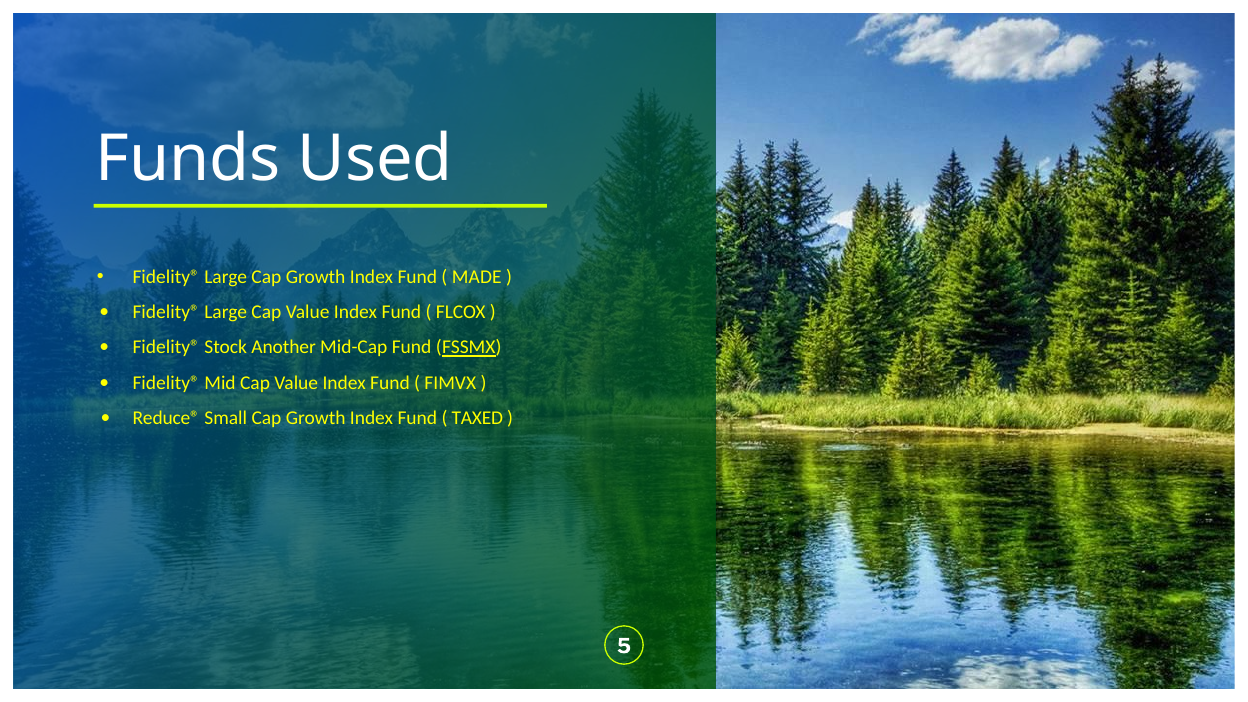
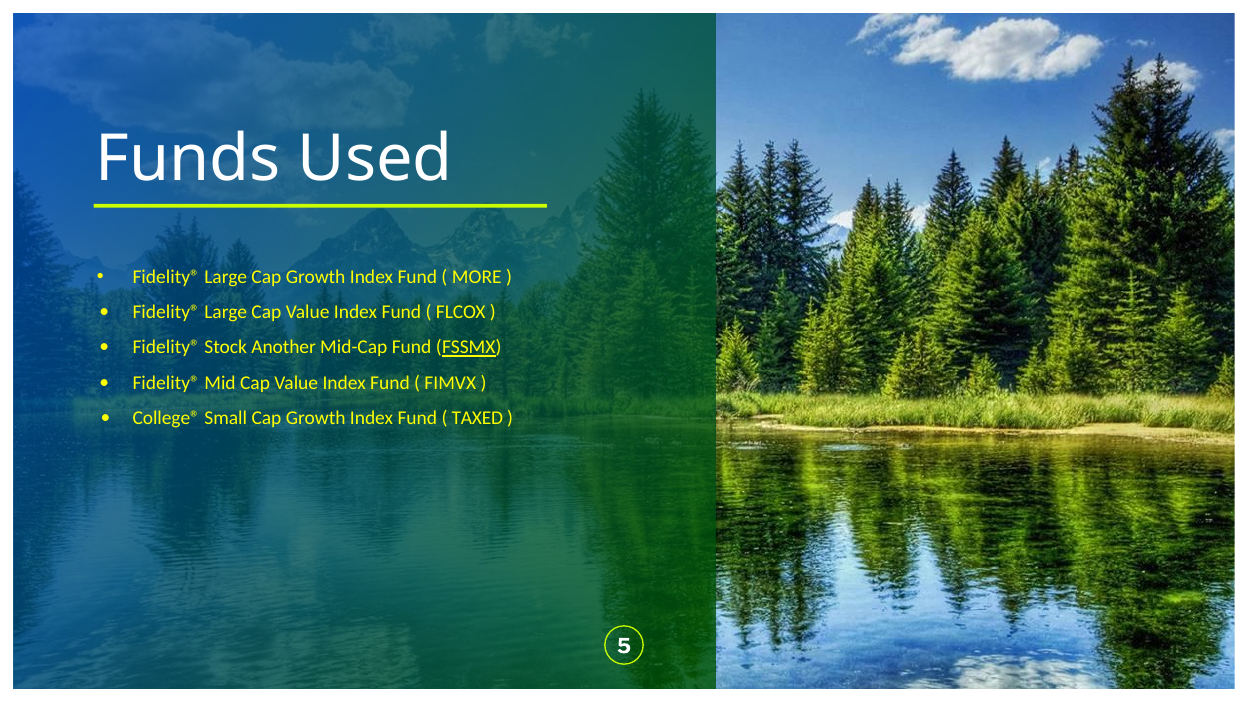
MADE: MADE -> MORE (477, 277)
Reduce®: Reduce® -> College® (166, 418)
